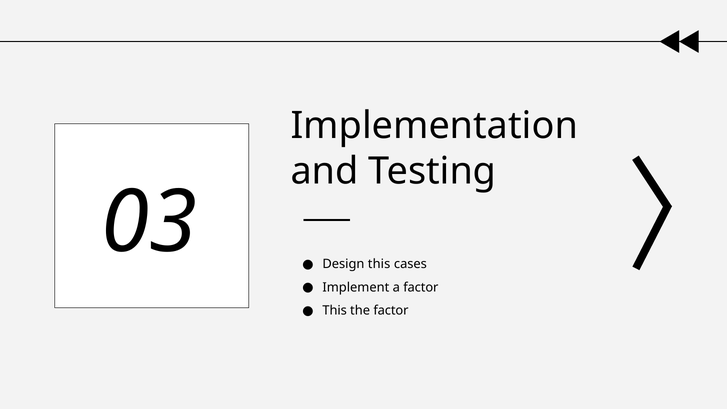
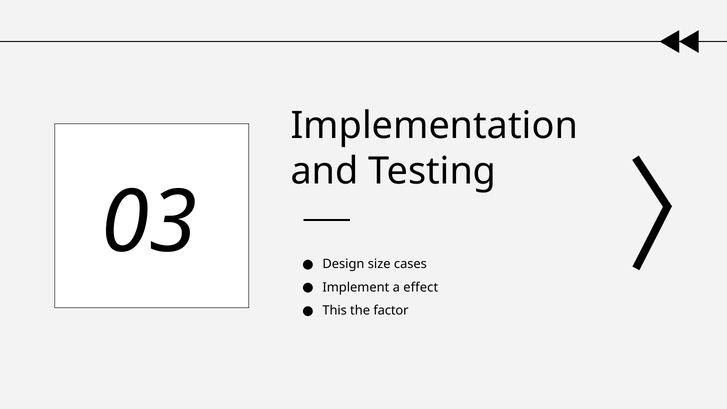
Design this: this -> size (379, 264)
a factor: factor -> effect (421, 287)
